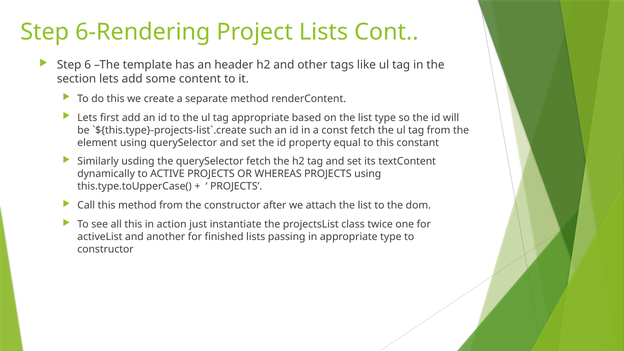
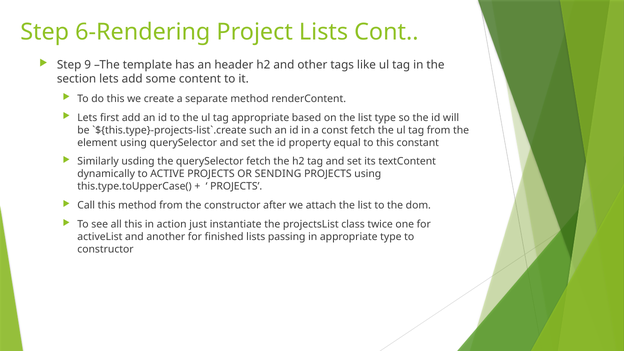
6: 6 -> 9 (88, 65)
WHEREAS: WHEREAS -> SENDING (278, 174)
